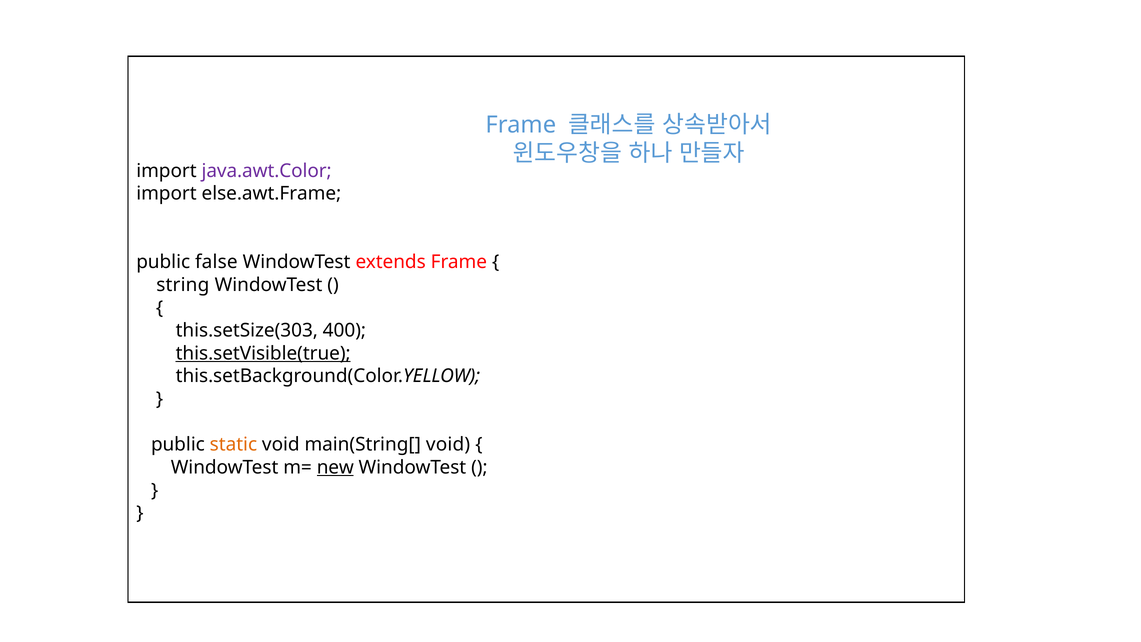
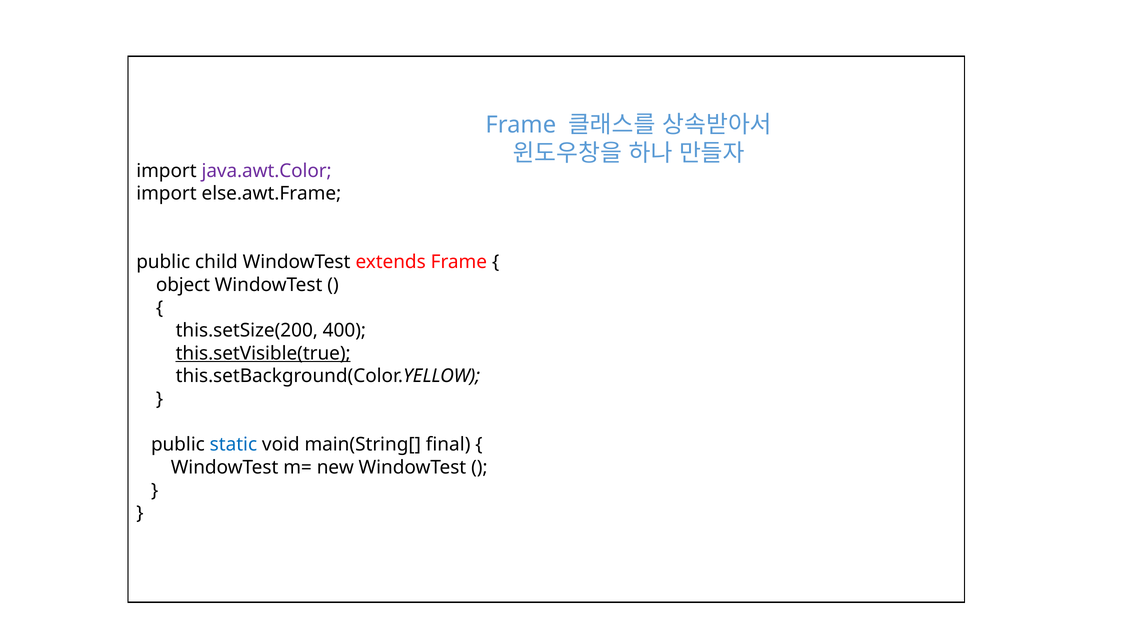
false: false -> child (216, 262)
string: string -> object (183, 285)
this.setSize(303: this.setSize(303 -> this.setSize(200 (247, 330)
static colour: orange -> blue (233, 445)
main(String[ void: void -> final (448, 445)
new underline: present -> none (335, 467)
